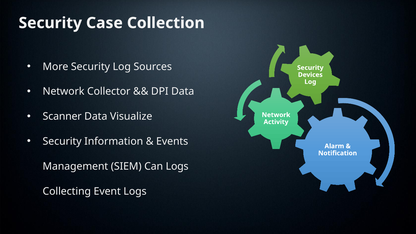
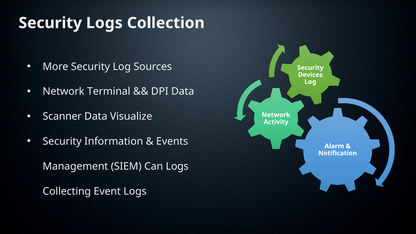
Security Case: Case -> Logs (104, 23)
Collector: Collector -> Terminal (109, 92)
